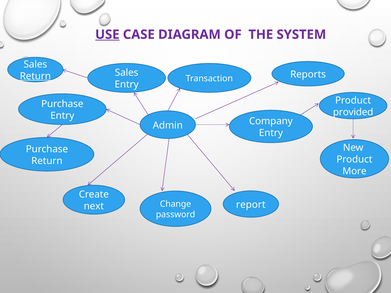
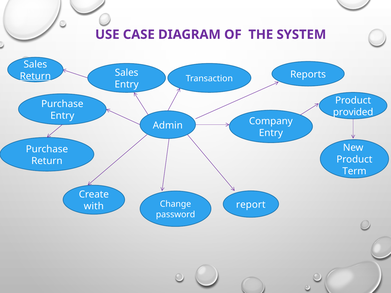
USE underline: present -> none (107, 35)
More: More -> Term (354, 171)
next: next -> with (94, 206)
